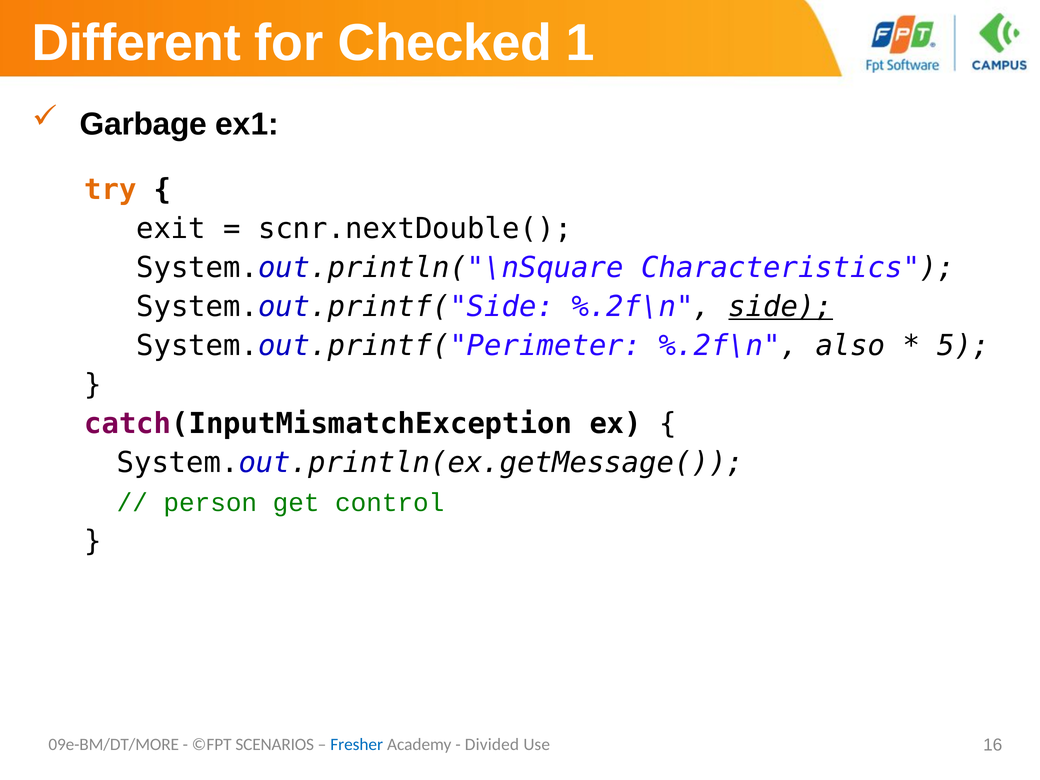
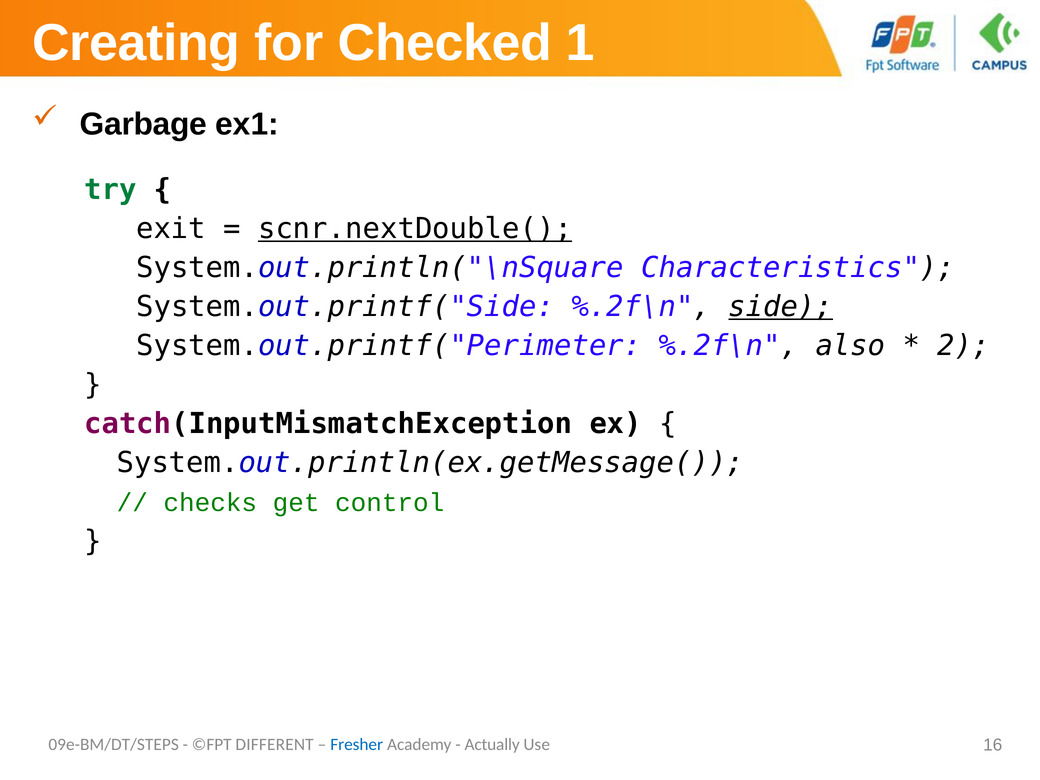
Different: Different -> Creating (136, 43)
try colour: orange -> green (110, 190)
scnr.nextDouble( underline: none -> present (415, 229)
5: 5 -> 2 (964, 346)
person: person -> checks (210, 503)
09e-BM/DT/MORE: 09e-BM/DT/MORE -> 09e-BM/DT/STEPS (114, 745)
SCENARIOS: SCENARIOS -> DIFFERENT (275, 745)
Divided: Divided -> Actually (492, 745)
